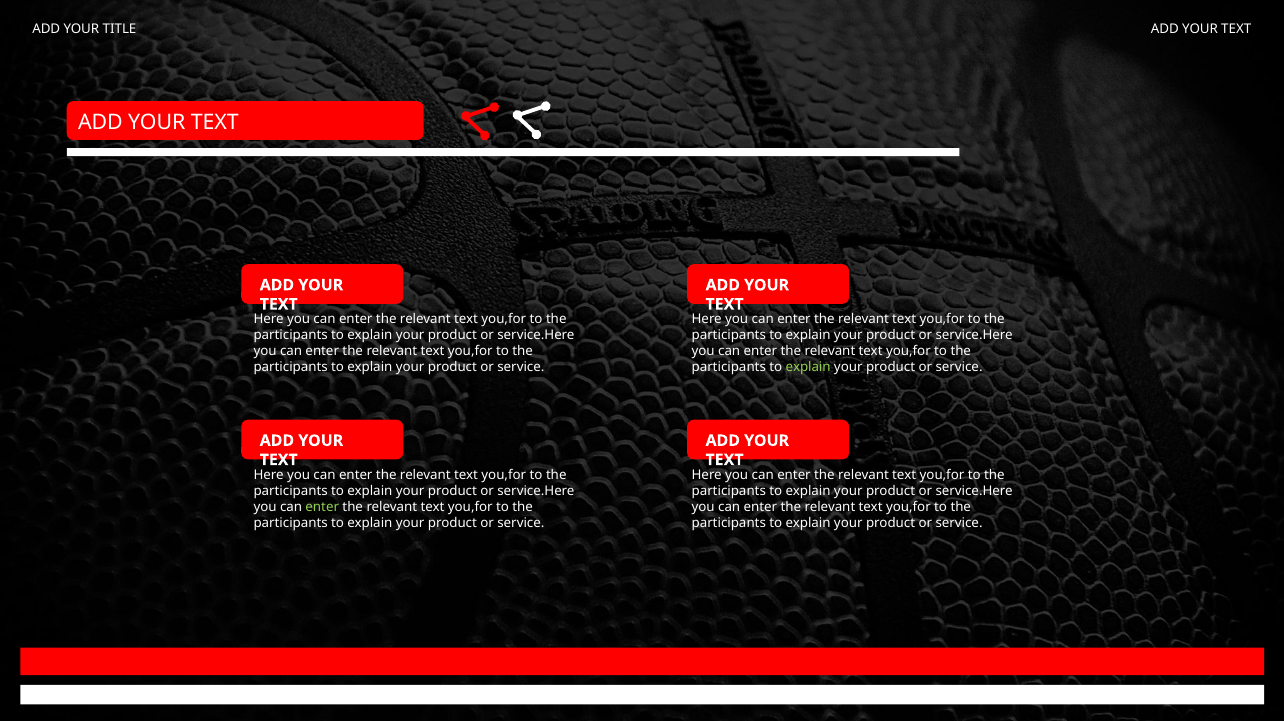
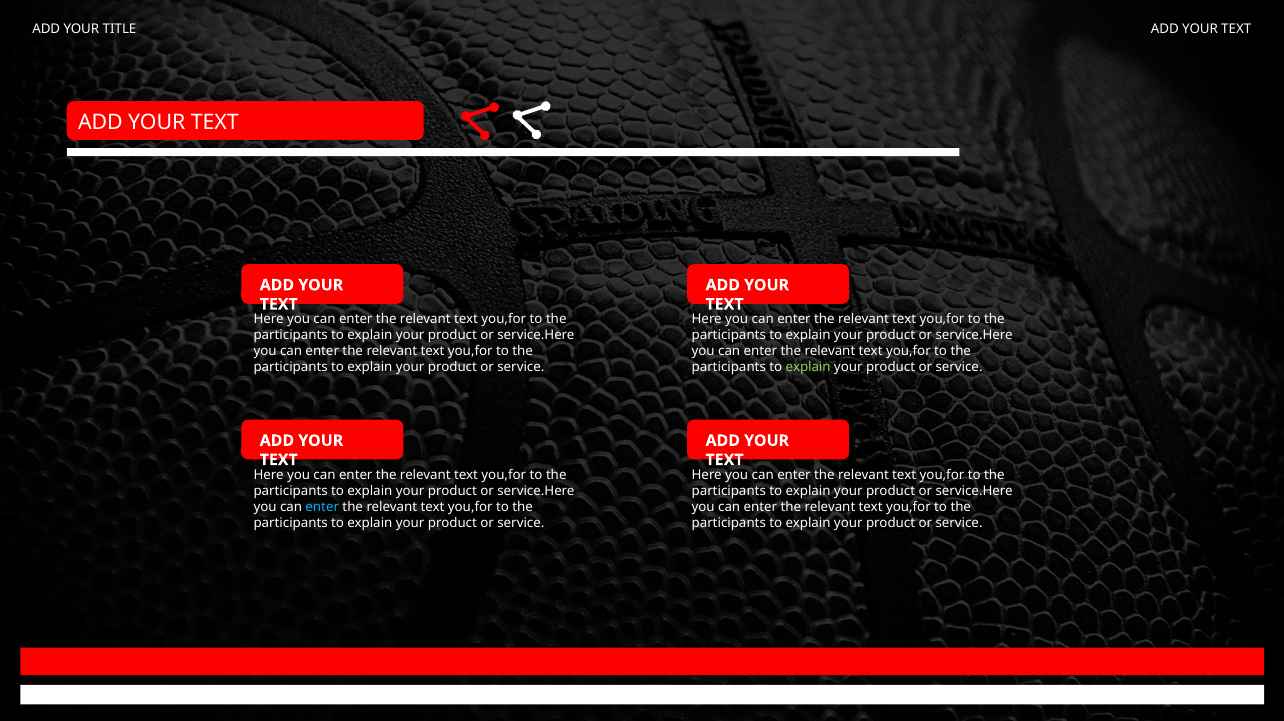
enter colour: light green -> light blue (322, 507)
